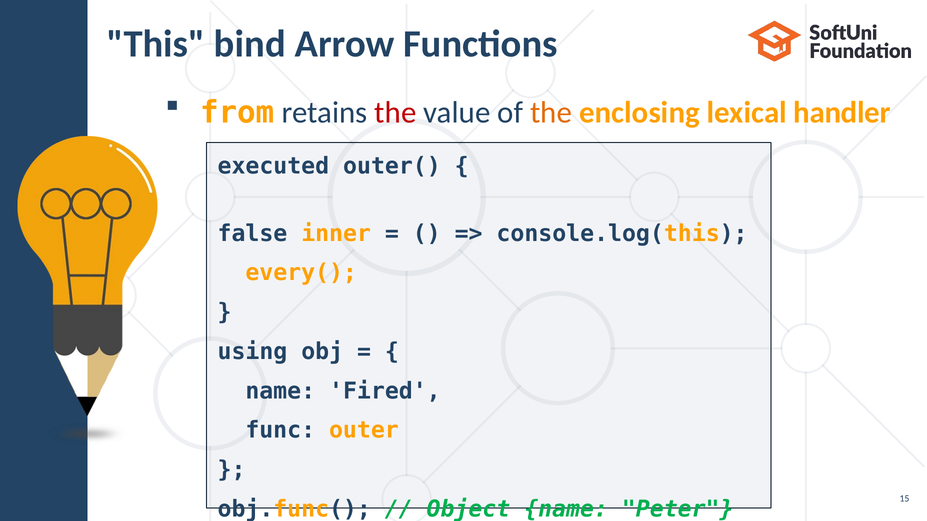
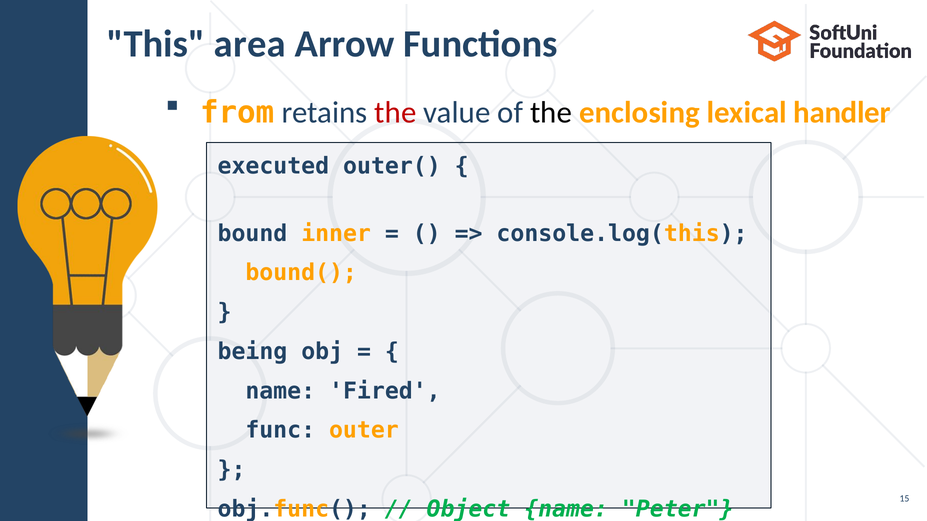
bind: bind -> area (250, 44)
the colour: orange -> black (551, 113)
false: false -> bound (252, 234)
every(: every( -> bound( (301, 273)
using: using -> being (252, 352)
